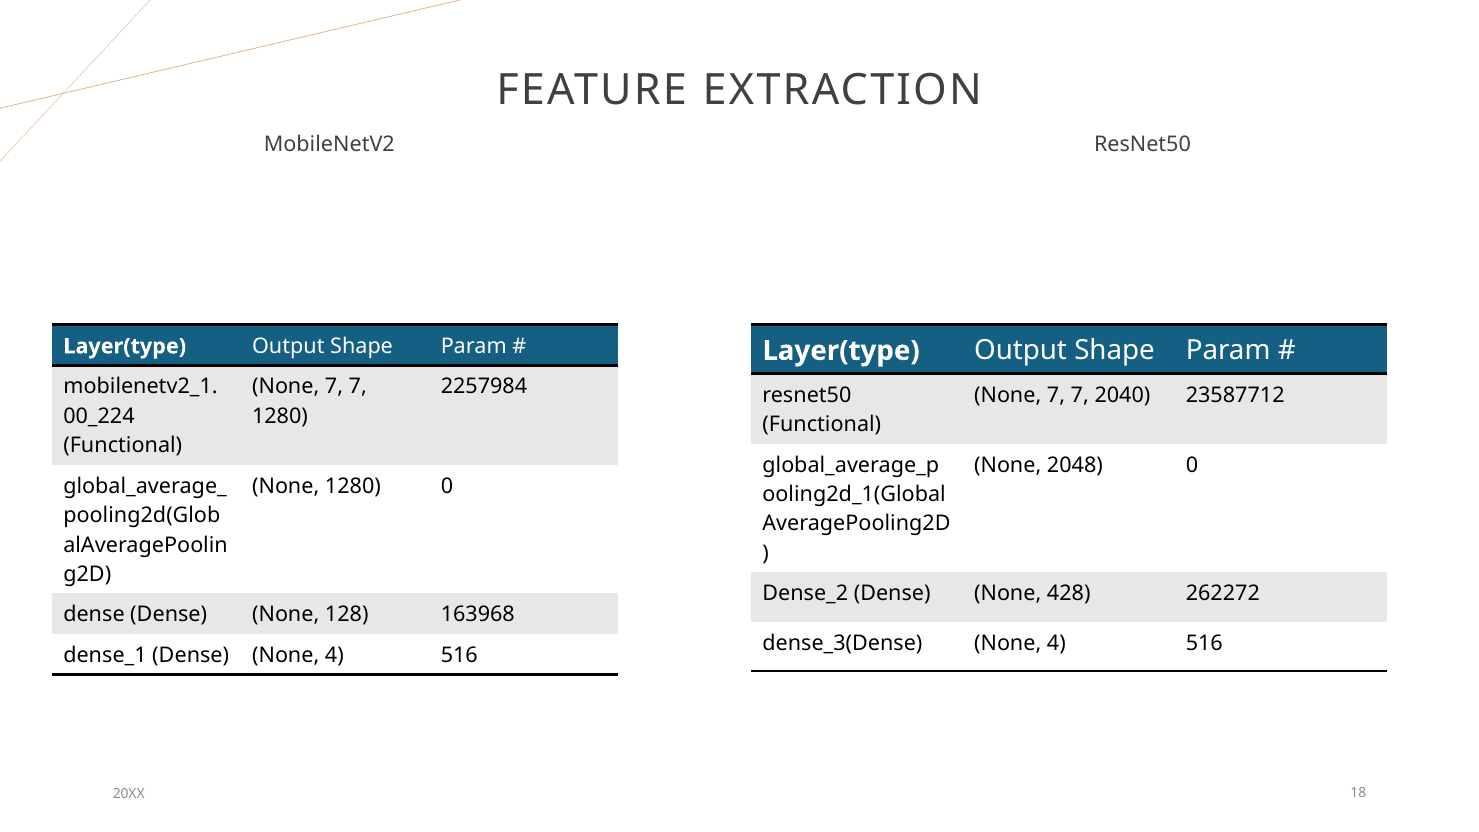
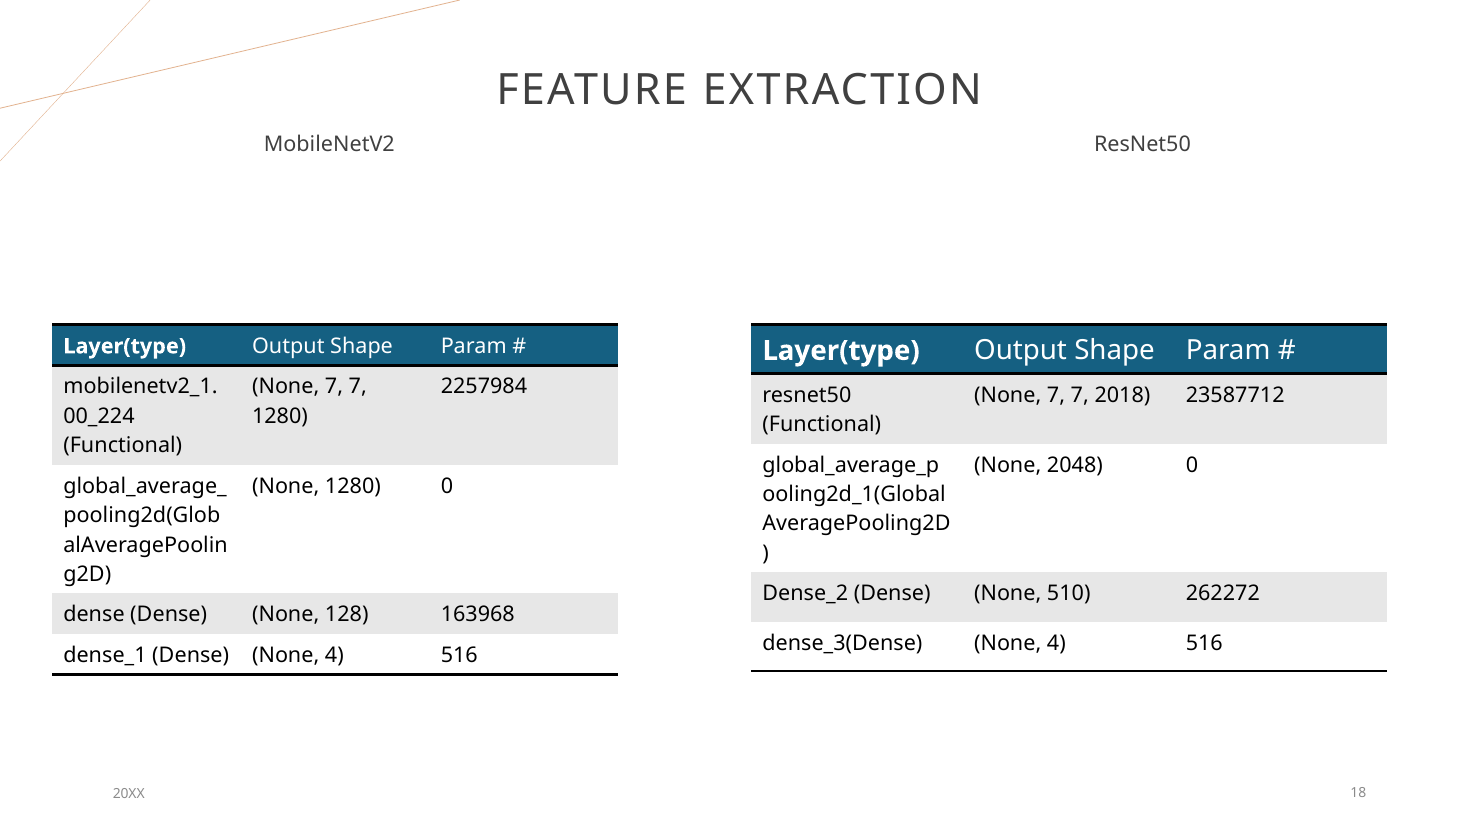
2040: 2040 -> 2018 (1122, 395)
428: 428 -> 510 (1069, 594)
